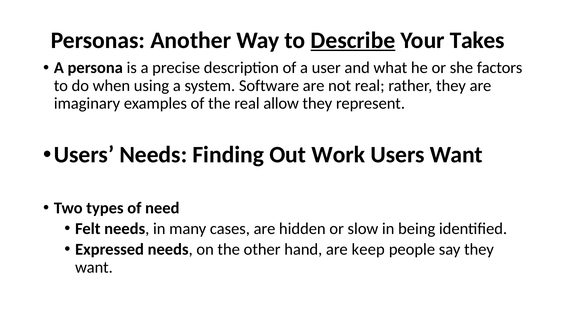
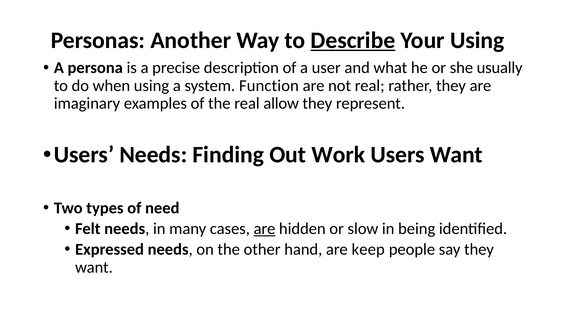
Your Takes: Takes -> Using (477, 40)
factors: factors -> usually (500, 68)
Software: Software -> Function (269, 86)
are underline: none -> present (264, 229)
